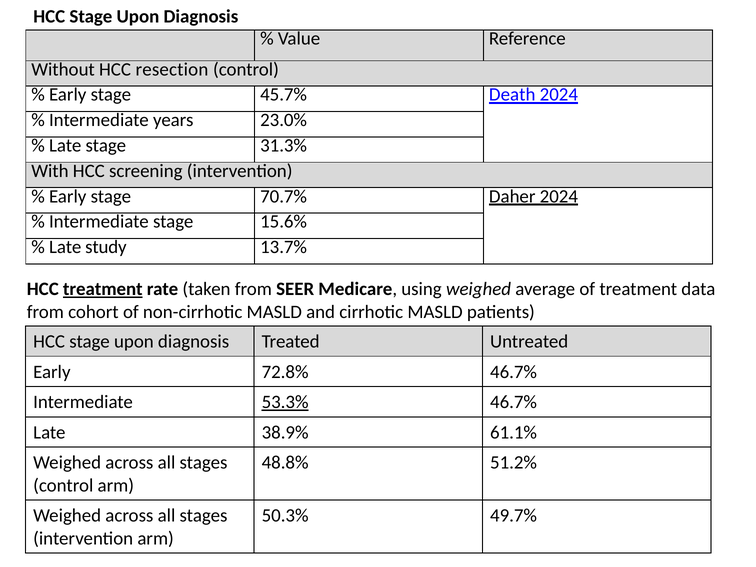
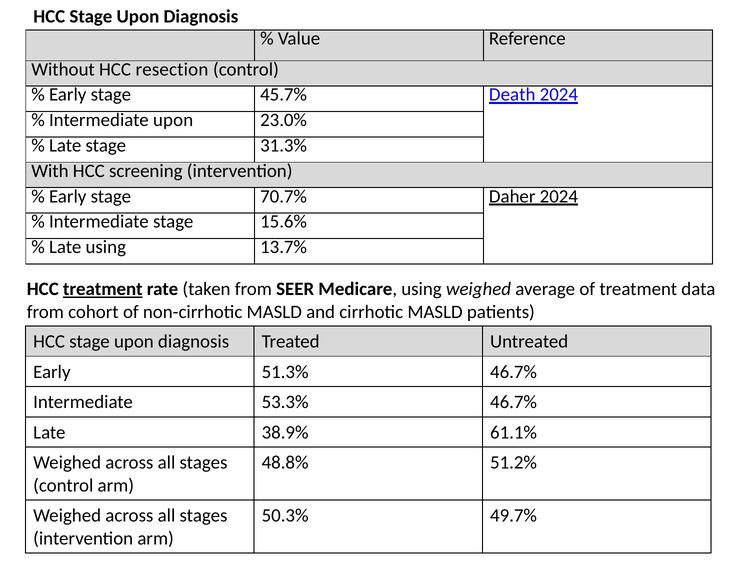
Intermediate years: years -> upon (173, 120)
Late study: study -> using (106, 247)
72.8%: 72.8% -> 51.3% (285, 372)
53.3% underline: present -> none (285, 402)
